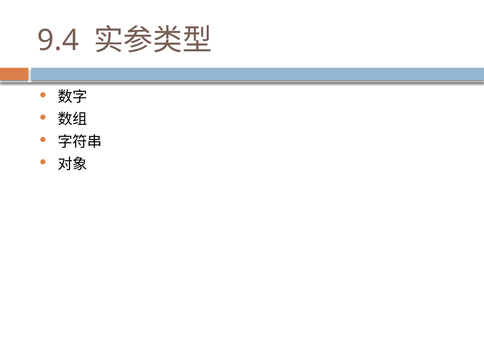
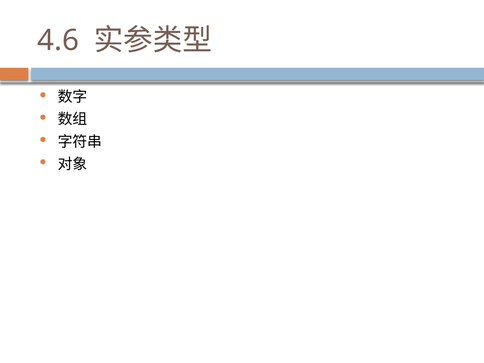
9.4: 9.4 -> 4.6 (58, 40)
